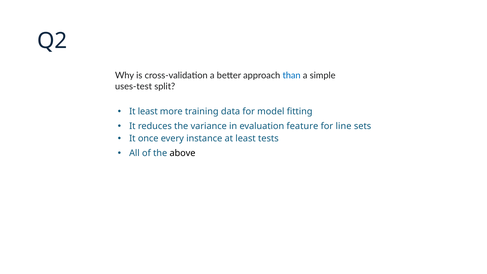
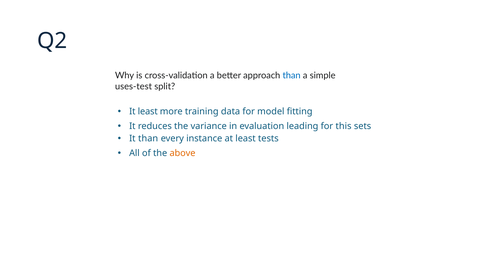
feature: feature -> leading (302, 126)
line: line -> this (344, 126)
It once: once -> than (148, 139)
above colour: black -> orange (183, 153)
